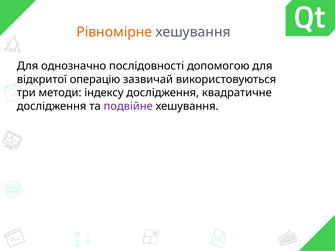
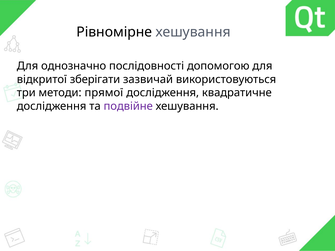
Рівномірне colour: orange -> black (114, 32)
операцію: операцію -> зберігати (95, 79)
індексу: індексу -> прямої (104, 93)
